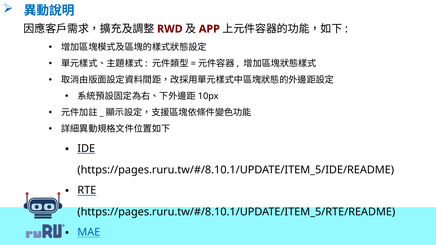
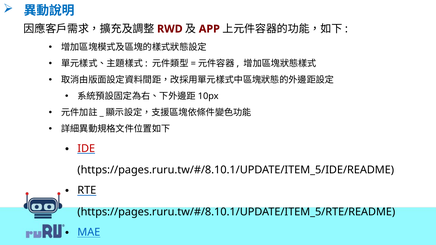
IDE colour: black -> red (86, 149)
